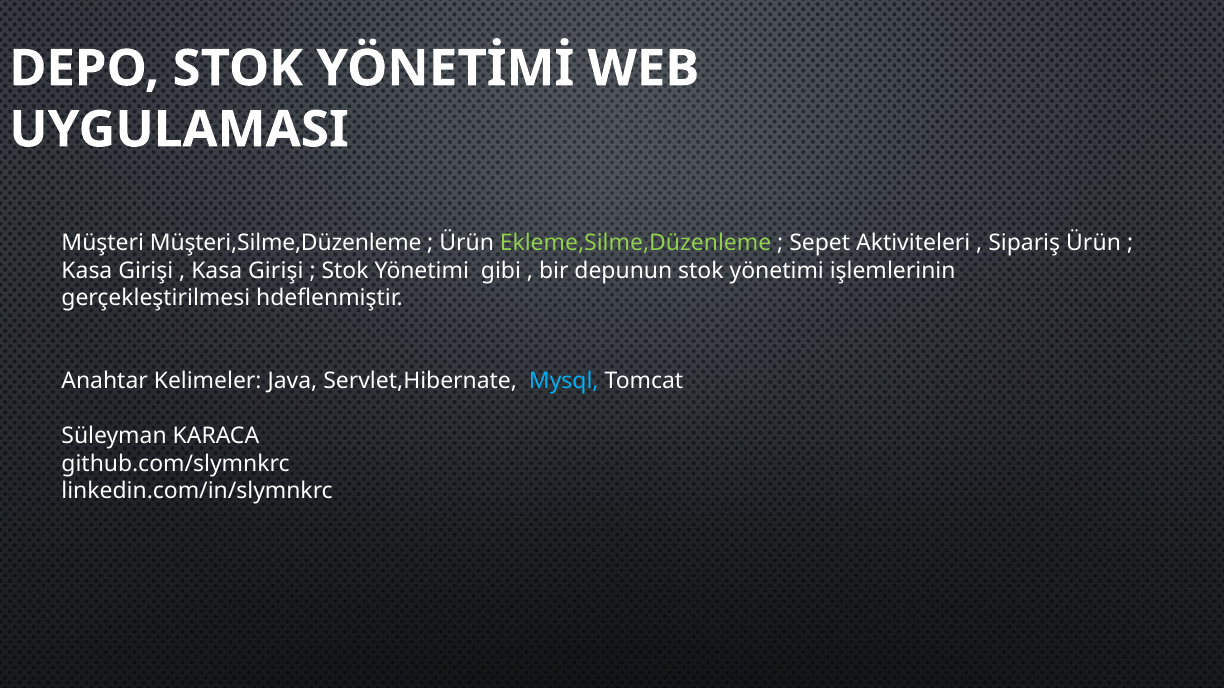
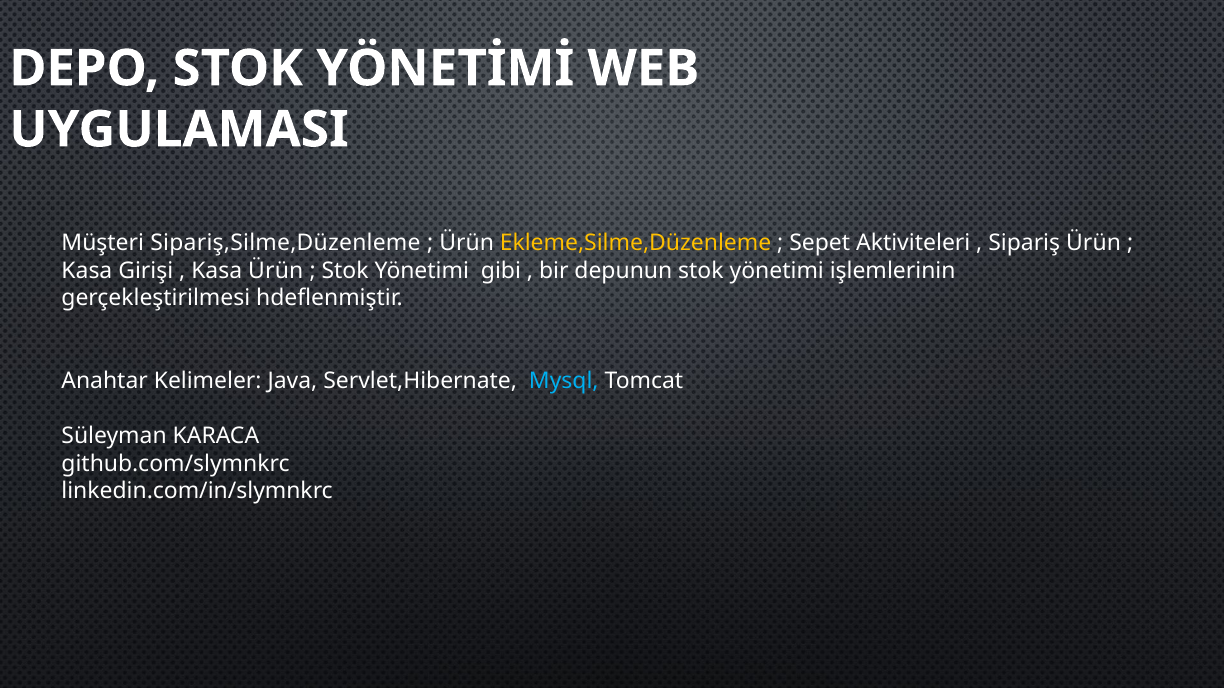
Müşteri,Silme,Düzenleme: Müşteri,Silme,Düzenleme -> Sipariş,Silme,Düzenleme (286, 244)
Ekleme,Silme,Düzenleme colour: light green -> yellow (636, 244)
Girişi: Girişi -> Ürün (276, 271)
